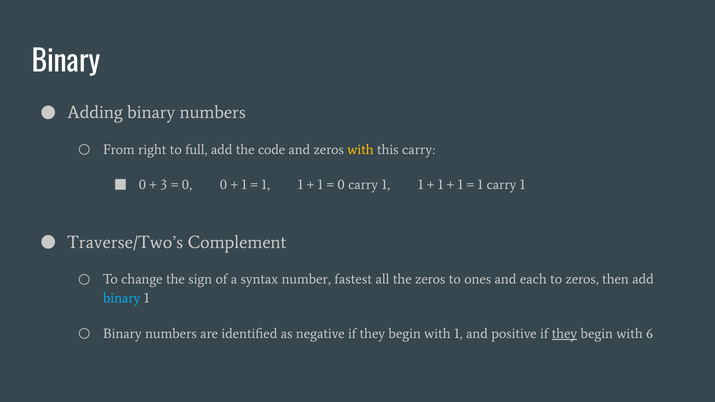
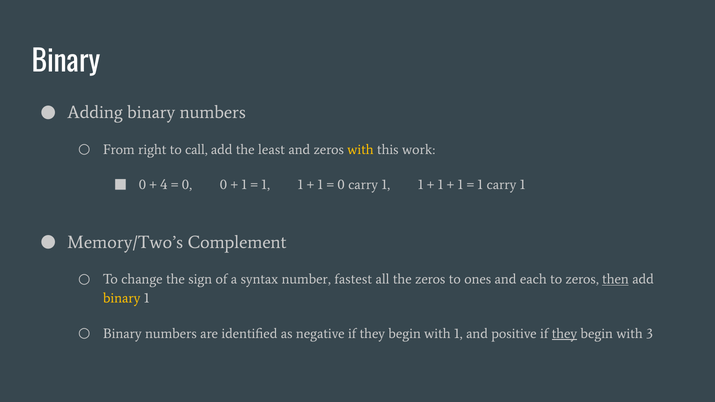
full: full -> call (196, 150)
code: code -> least (271, 150)
this carry: carry -> work (419, 150)
3: 3 -> 4 (164, 185)
Traverse/Two’s: Traverse/Two’s -> Memory/Two’s (125, 242)
then underline: none -> present (615, 279)
binary colour: light blue -> yellow (122, 299)
6: 6 -> 3 (650, 334)
